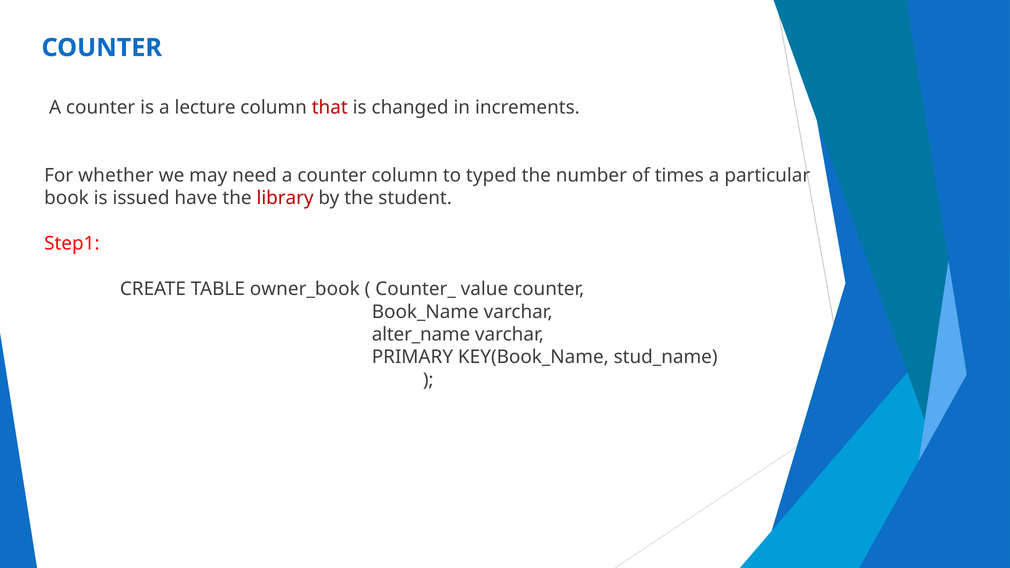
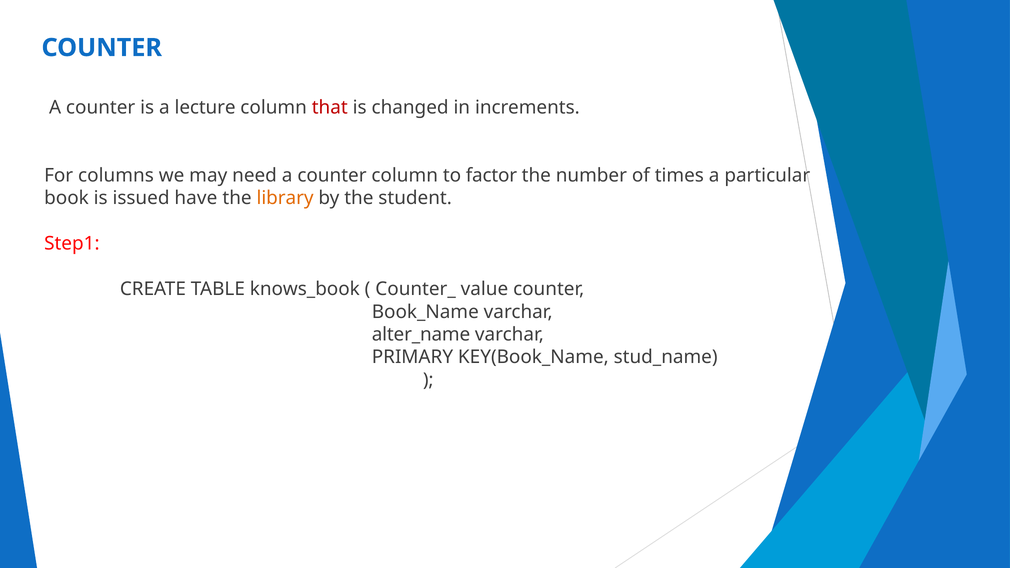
whether: whether -> columns (116, 176)
typed: typed -> factor (491, 176)
library colour: red -> orange (285, 198)
owner_book: owner_book -> knows_book (305, 289)
